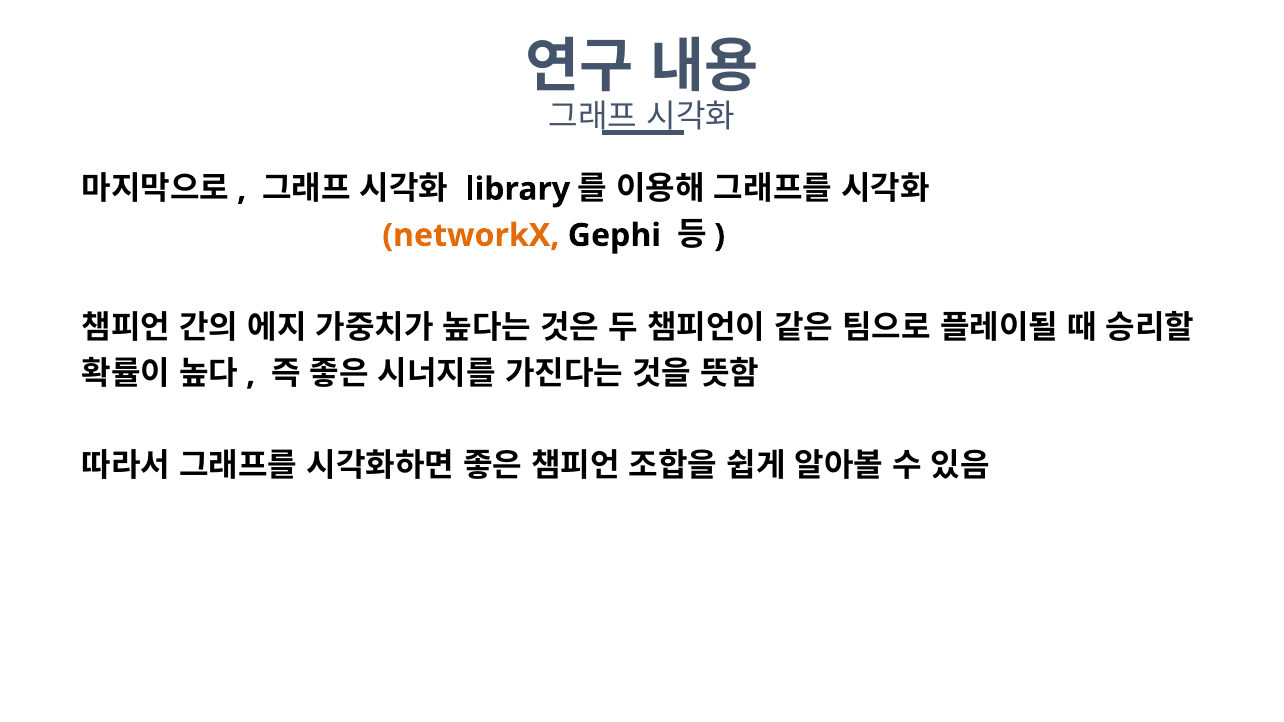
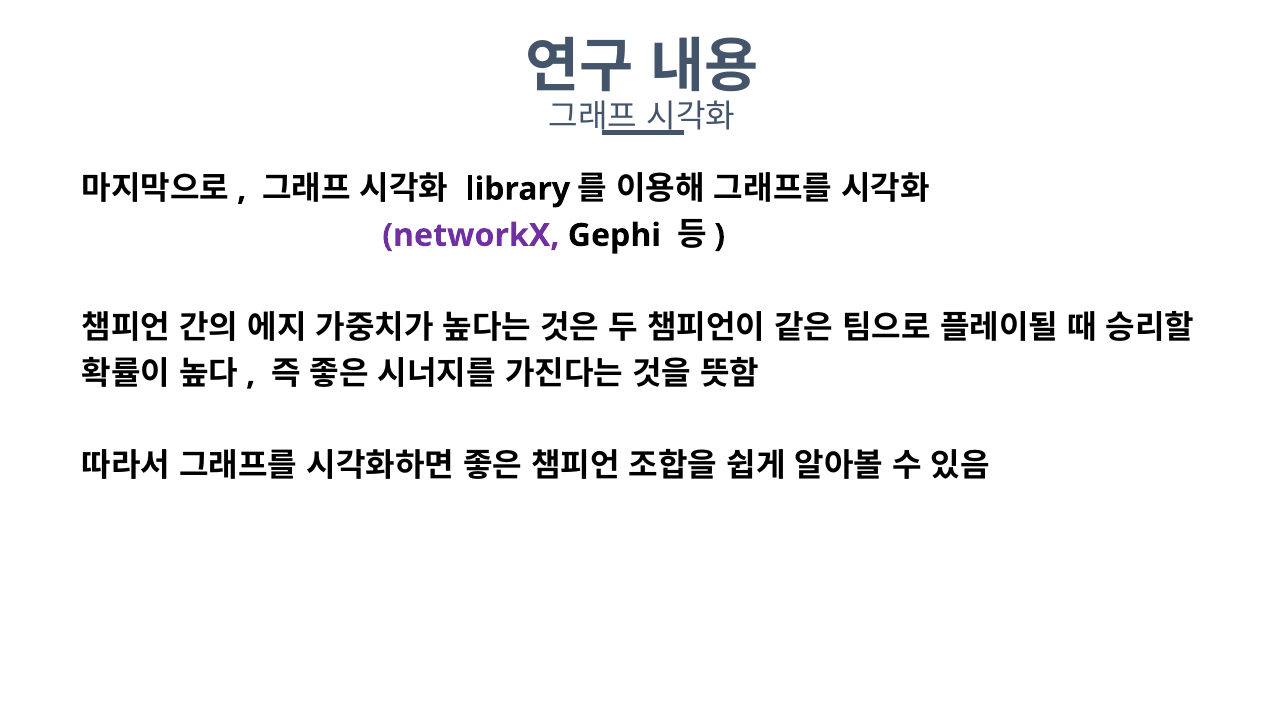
networkX colour: orange -> purple (471, 235)
